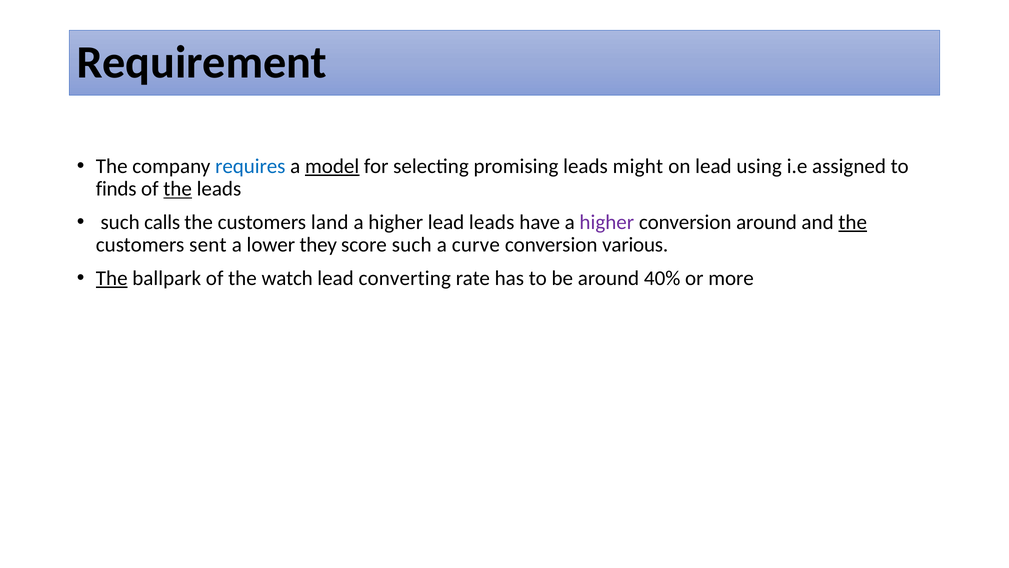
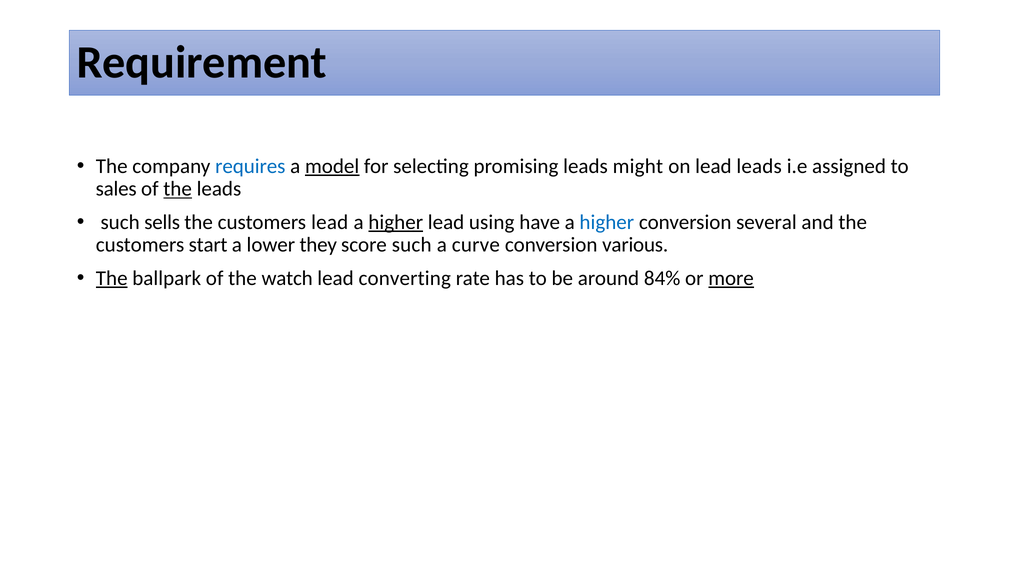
lead using: using -> leads (759, 166)
finds: finds -> sales (116, 189)
calls: calls -> sells (162, 222)
customers land: land -> lead (330, 222)
higher underline: none -> present (396, 222)
lead leads: leads -> using (492, 222)
higher colour: purple -> blue (607, 222)
conversion around: around -> several (766, 222)
the underline: present -> none (853, 222)
sent: sent -> start (208, 245)
40%: 40% -> 84% (662, 278)
more underline: none -> present (731, 278)
